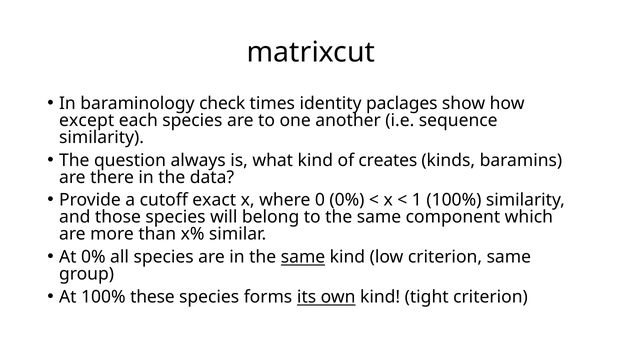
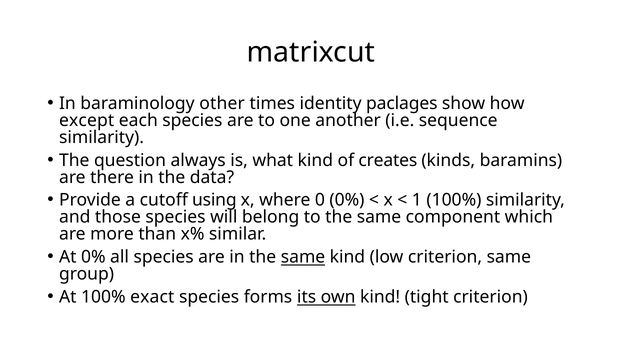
check: check -> other (222, 103)
exact: exact -> using (214, 200)
these: these -> exact (152, 297)
